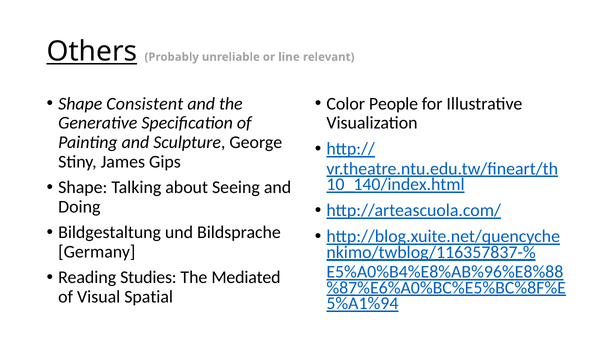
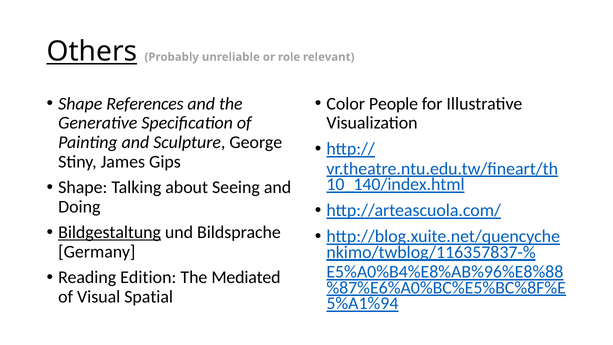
line: line -> role (289, 57)
Consistent: Consistent -> References (145, 104)
Bildgestaltung underline: none -> present (110, 232)
Studies: Studies -> Edition (148, 277)
